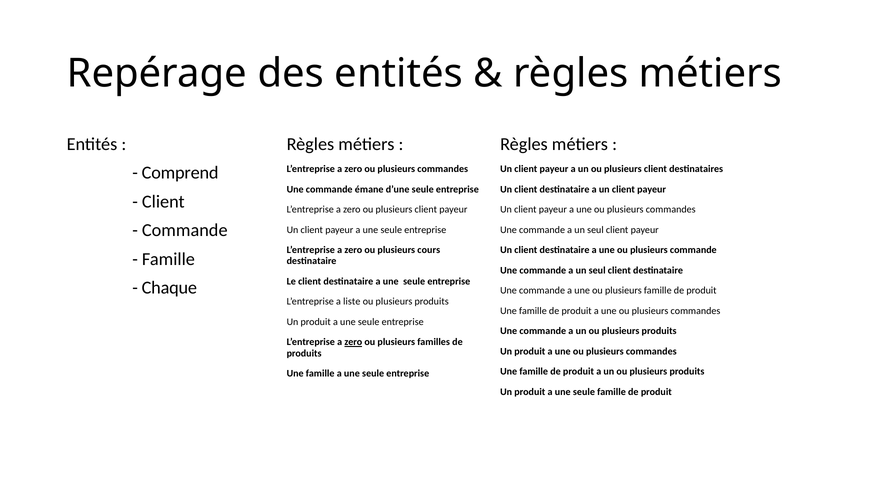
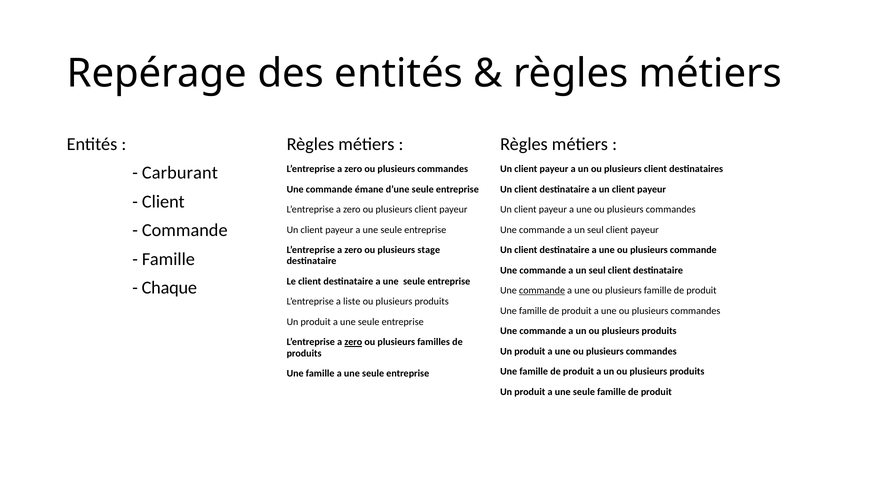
Comprend: Comprend -> Carburant (180, 173)
cours: cours -> stage (429, 250)
commande underline: none -> present (542, 291)
